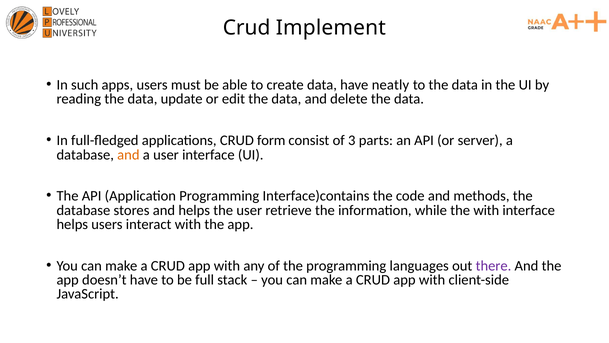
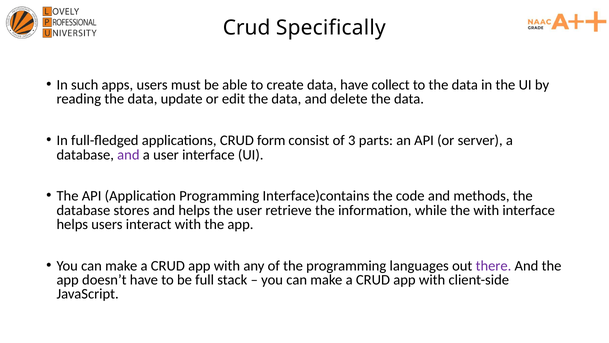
Implement: Implement -> Specifically (331, 28)
neatly: neatly -> collect (391, 85)
and colour: orange -> purple (128, 154)
